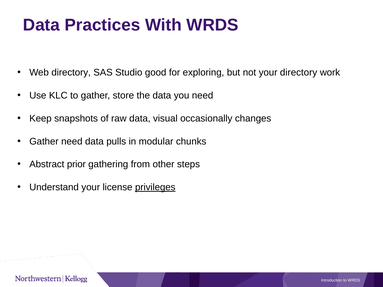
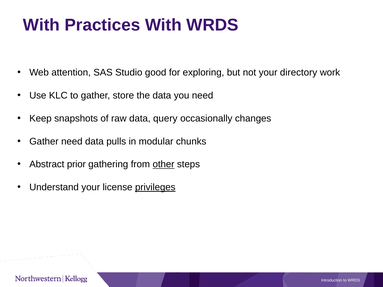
Data: Data -> With (41, 25)
Web directory: directory -> attention (71, 73)
visual: visual -> query (165, 119)
other underline: none -> present (164, 164)
